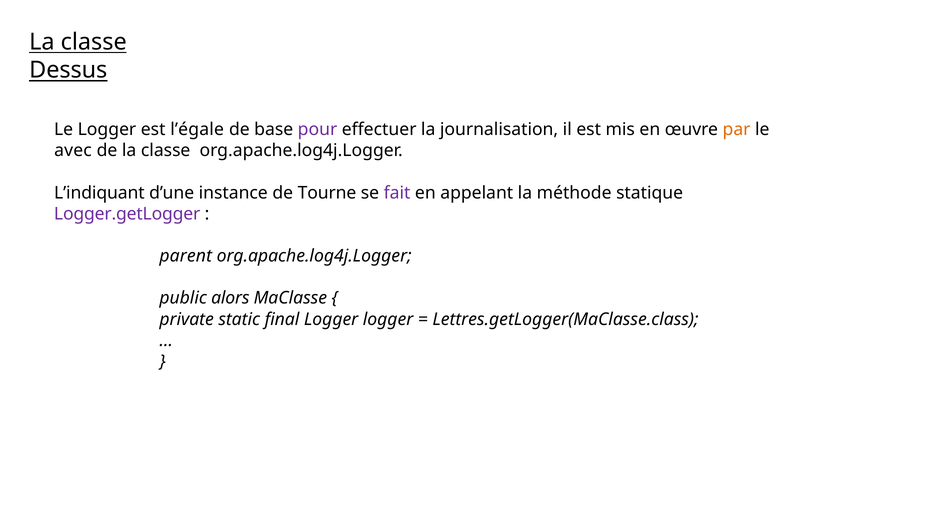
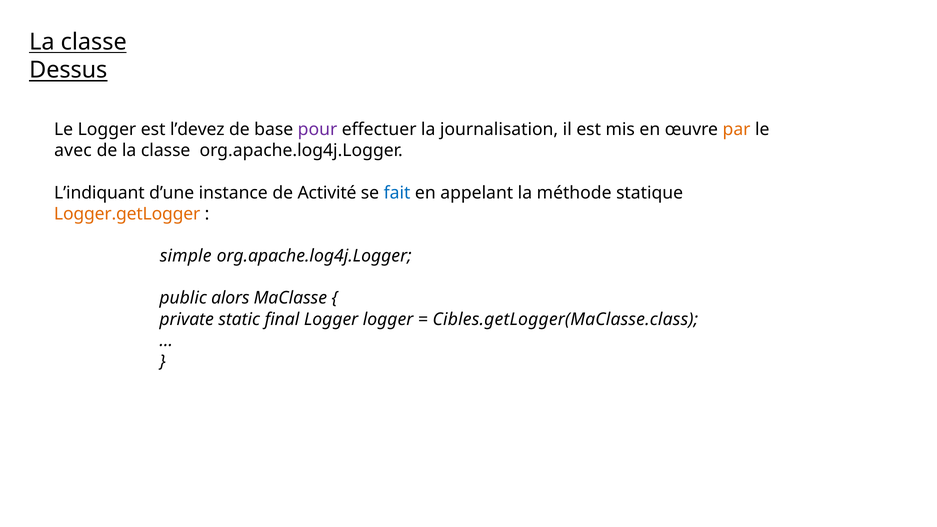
l’égale: l’égale -> l’devez (197, 130)
Tourne: Tourne -> Activité (327, 193)
fait colour: purple -> blue (397, 193)
Logger.getLogger colour: purple -> orange (127, 214)
parent: parent -> simple (186, 256)
Lettres.getLogger(MaClasse.class: Lettres.getLogger(MaClasse.class -> Cibles.getLogger(MaClasse.class (565, 319)
